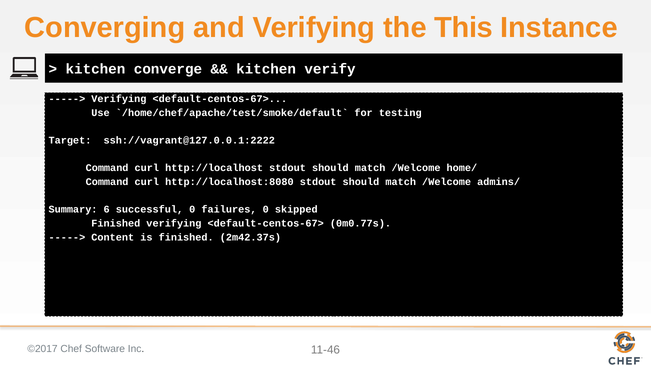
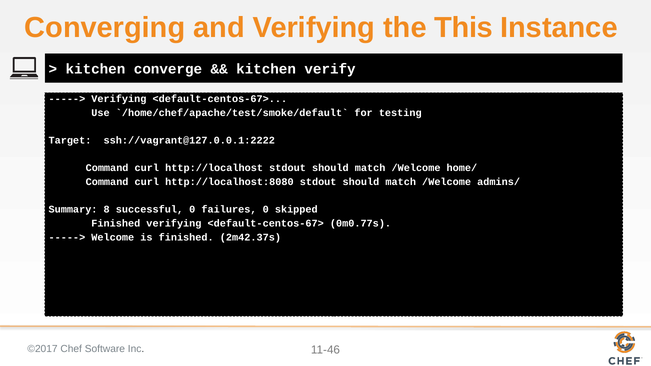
6: 6 -> 8 (107, 210)
Content: Content -> Welcome (113, 237)
